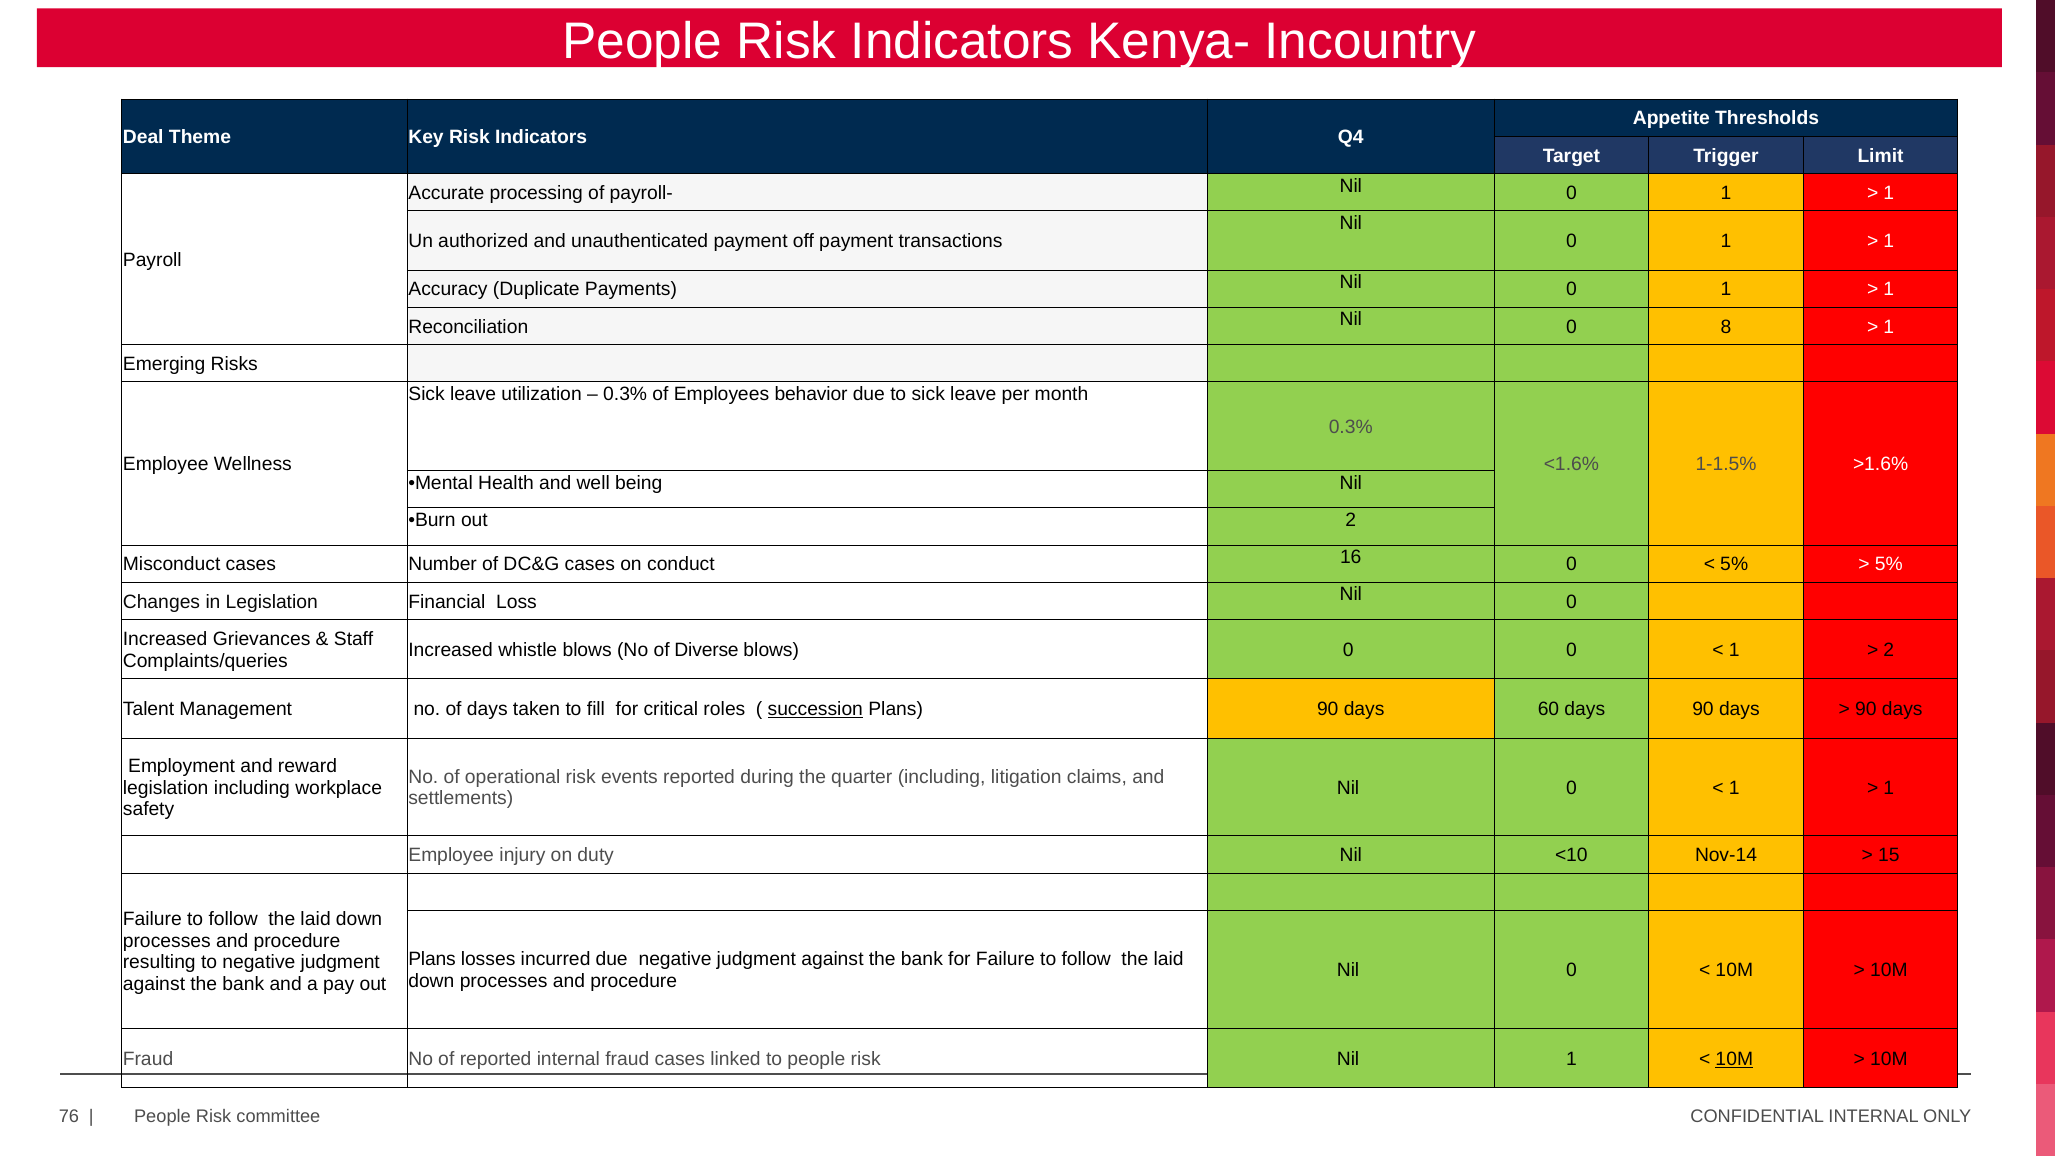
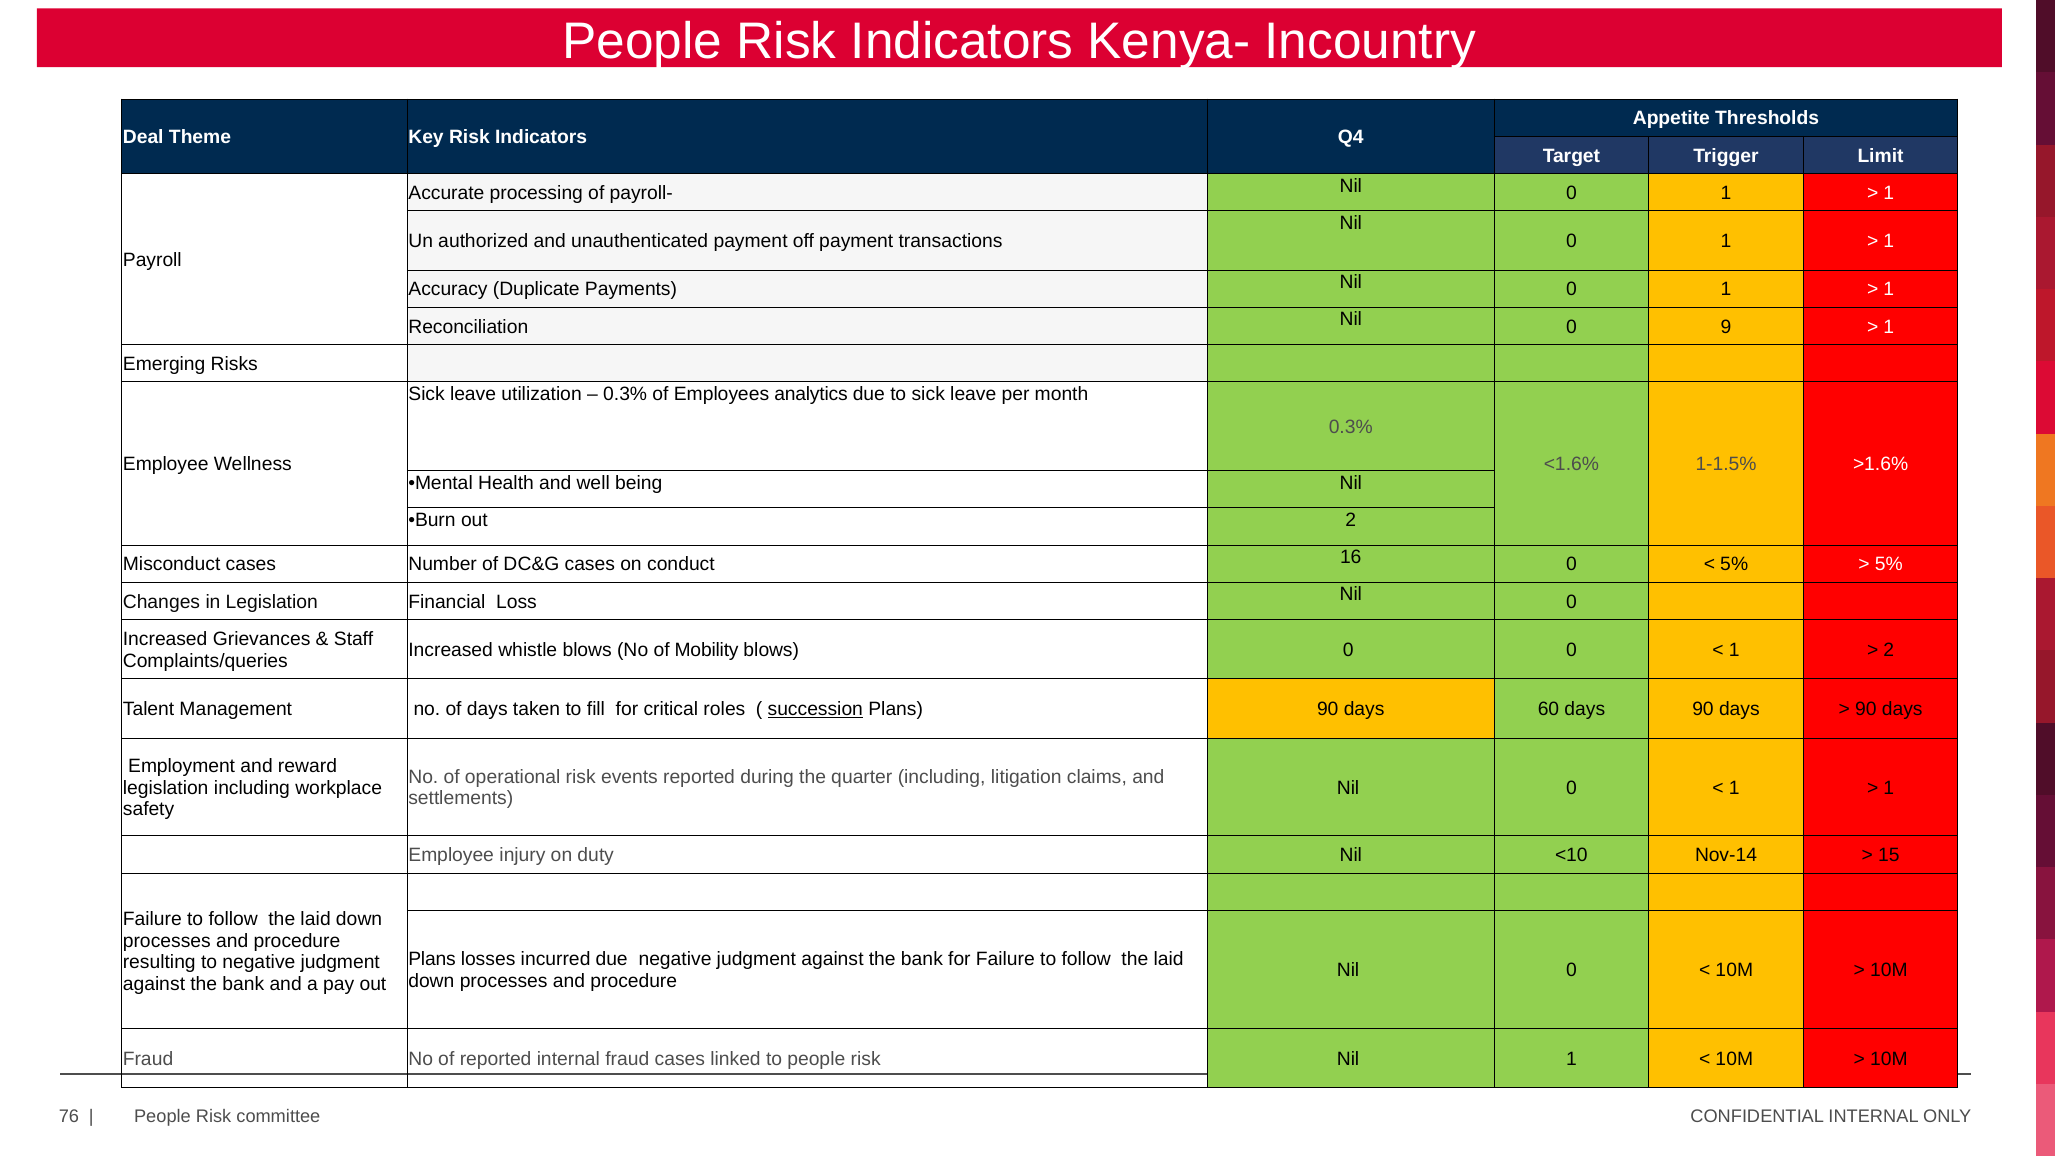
8: 8 -> 9 (1726, 327)
behavior: behavior -> analytics (811, 394)
Diverse: Diverse -> Mobility (707, 650)
10M underline: present -> none (1734, 1059)
